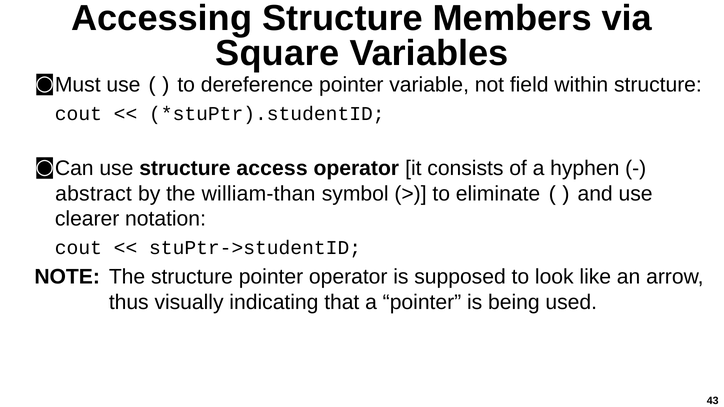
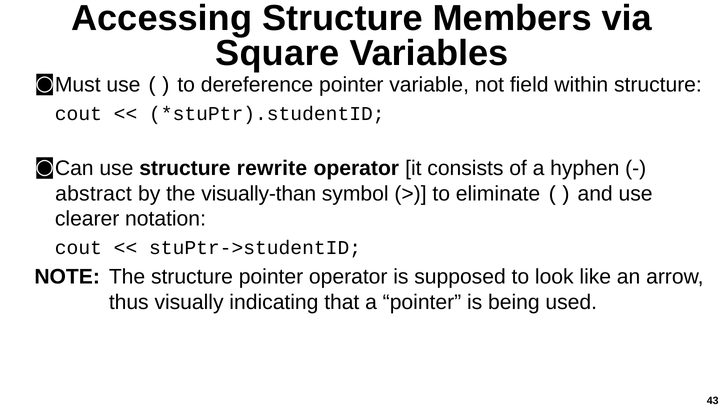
access: access -> rewrite (272, 168)
william-than: william-than -> visually-than (259, 194)
